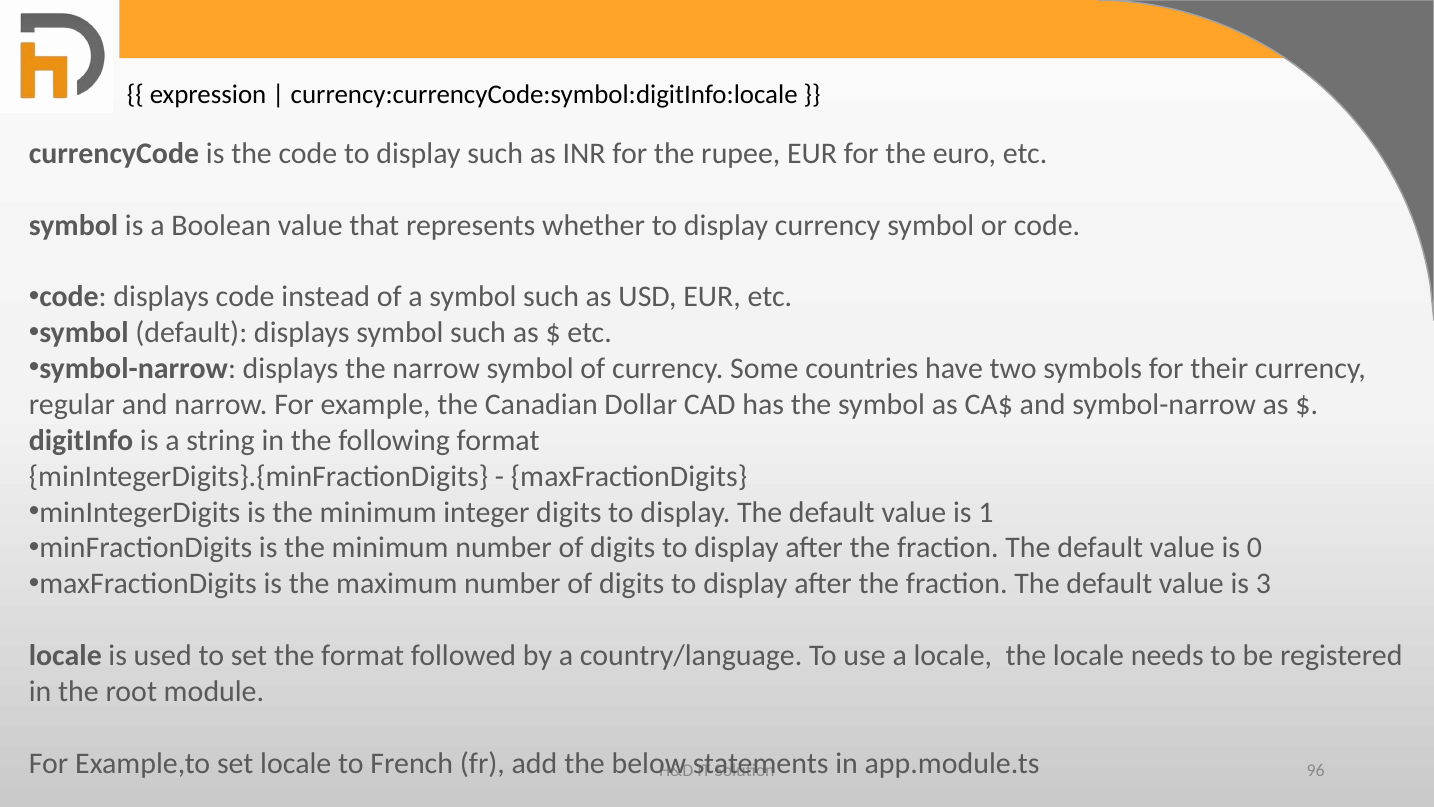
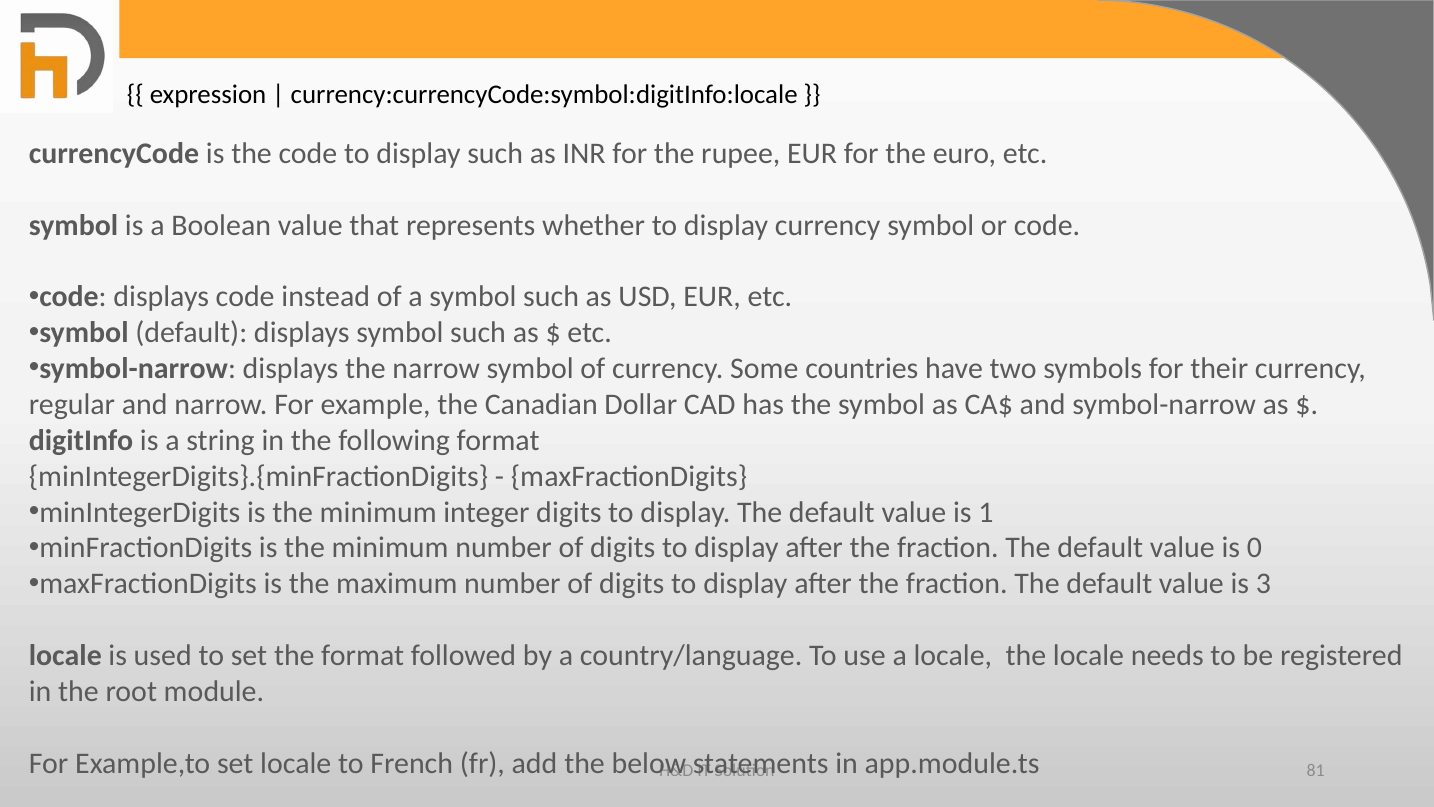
96: 96 -> 81 (1316, 770)
